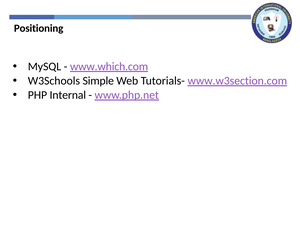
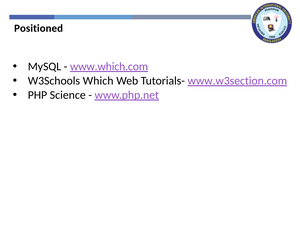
Positioning: Positioning -> Positioned (39, 28)
Simple: Simple -> Which (98, 81)
Internal: Internal -> Science (68, 95)
